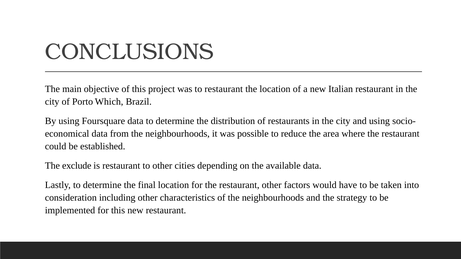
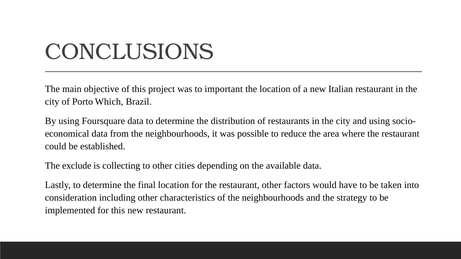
to restaurant: restaurant -> important (224, 89)
is restaurant: restaurant -> collecting (121, 166)
